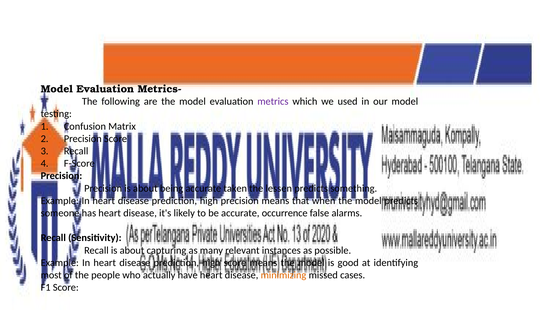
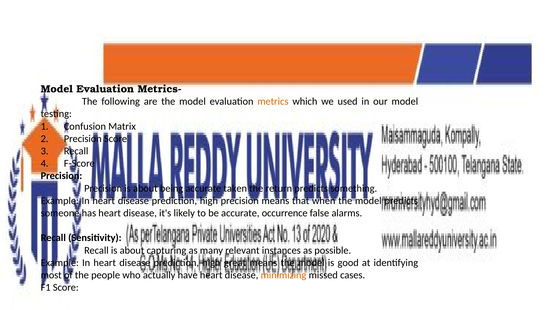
metrics colour: purple -> orange (273, 101)
lessen: lessen -> return (279, 188)
high score: score -> great (235, 262)
